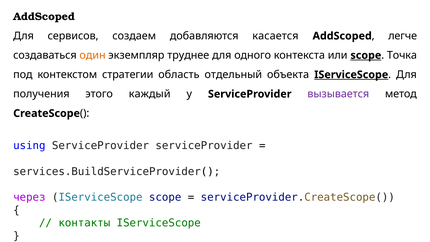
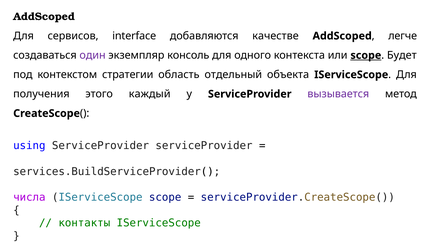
создаем: создаем -> interface (134, 36)
касается: касается -> качестве (275, 36)
один colour: orange -> purple (93, 55)
труднее: труднее -> консоль (188, 55)
Точка: Точка -> Будет (402, 55)
IServiceScope underline: present -> none (351, 75)
через: через -> числа (29, 197)
